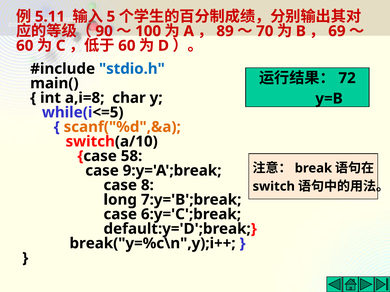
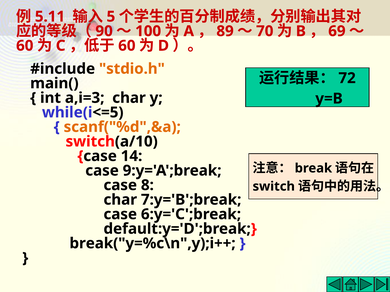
stdio.h colour: blue -> orange (132, 69)
a,i=8: a,i=8 -> a,i=3 (85, 98)
58: 58 -> 14 (132, 156)
long: long -> char (120, 200)
